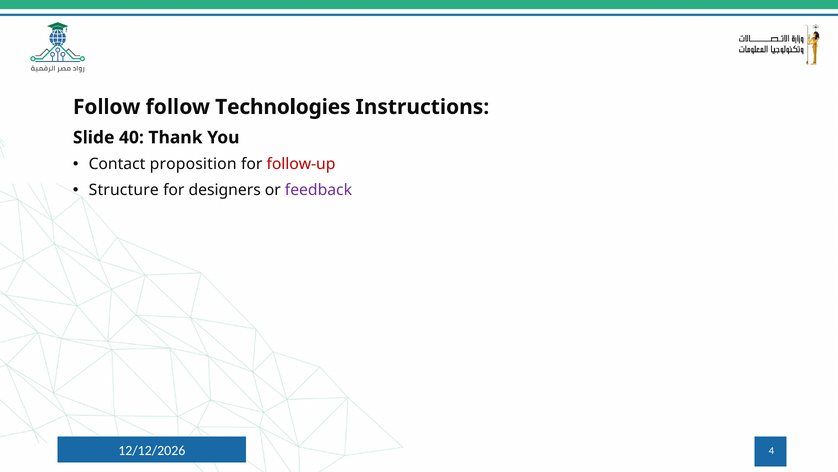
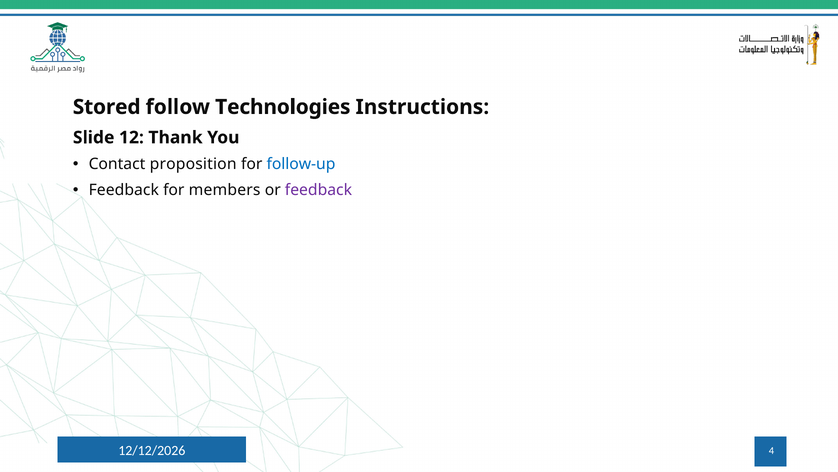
Follow: Follow -> Stored (107, 107)
40: 40 -> 12 (131, 137)
follow-up colour: red -> blue (301, 164)
Structure: Structure -> Feedback (124, 190)
designers: designers -> members (225, 190)
